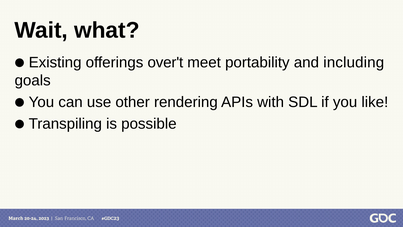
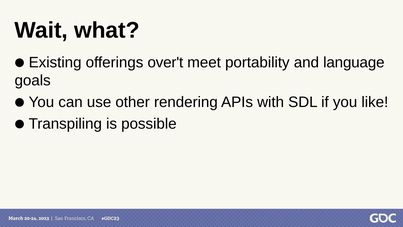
including: including -> language (354, 62)
